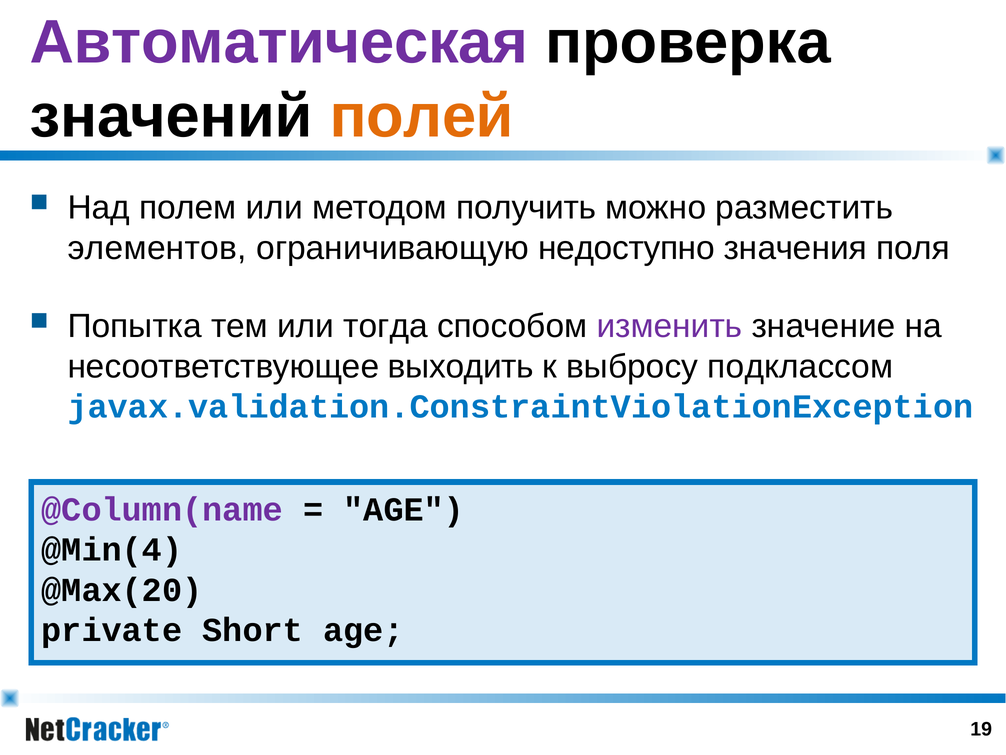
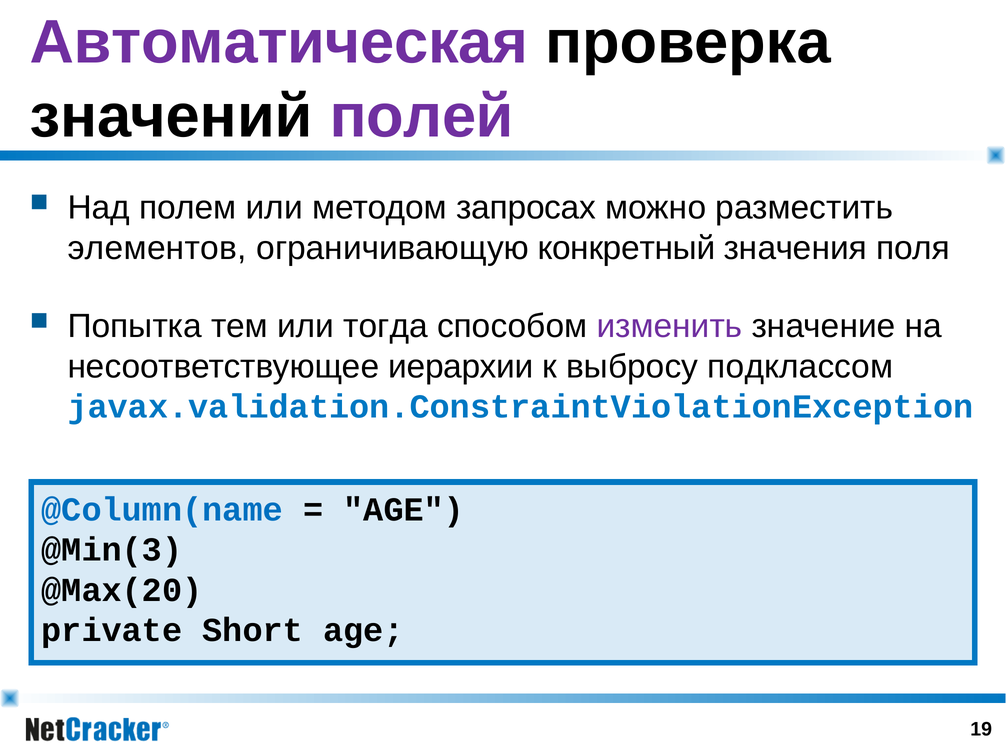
полей colour: orange -> purple (422, 116)
получить: получить -> запросах (526, 208)
недоступно: недоступно -> конкретный (627, 248)
выходить: выходить -> иерархии (461, 366)
@Column(name colour: purple -> blue (162, 509)
@Min(4: @Min(4 -> @Min(3 (112, 550)
